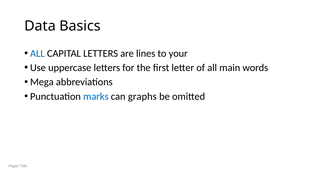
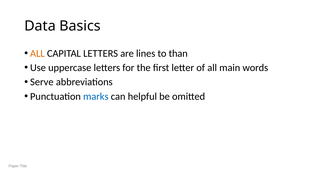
ALL colour: blue -> orange (37, 53)
your: your -> than (178, 53)
Mega: Mega -> Serve (42, 82)
graphs: graphs -> helpful (142, 96)
